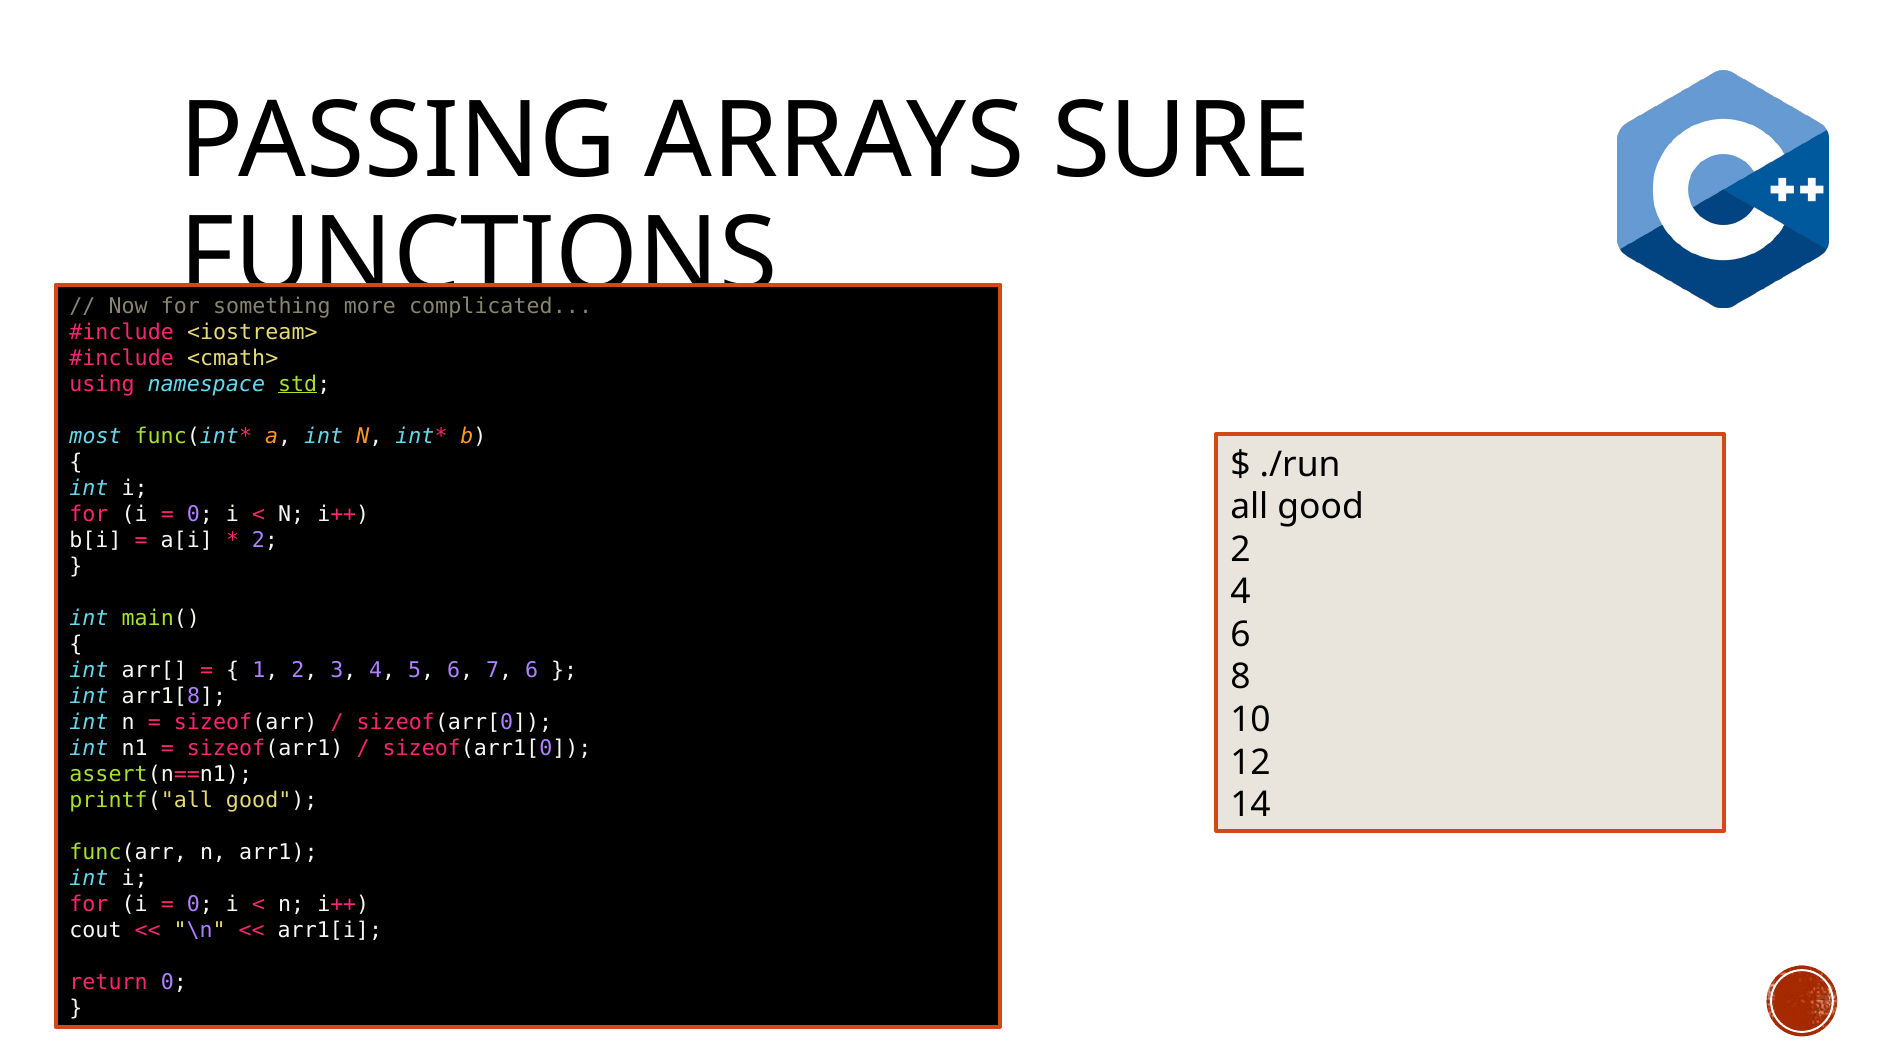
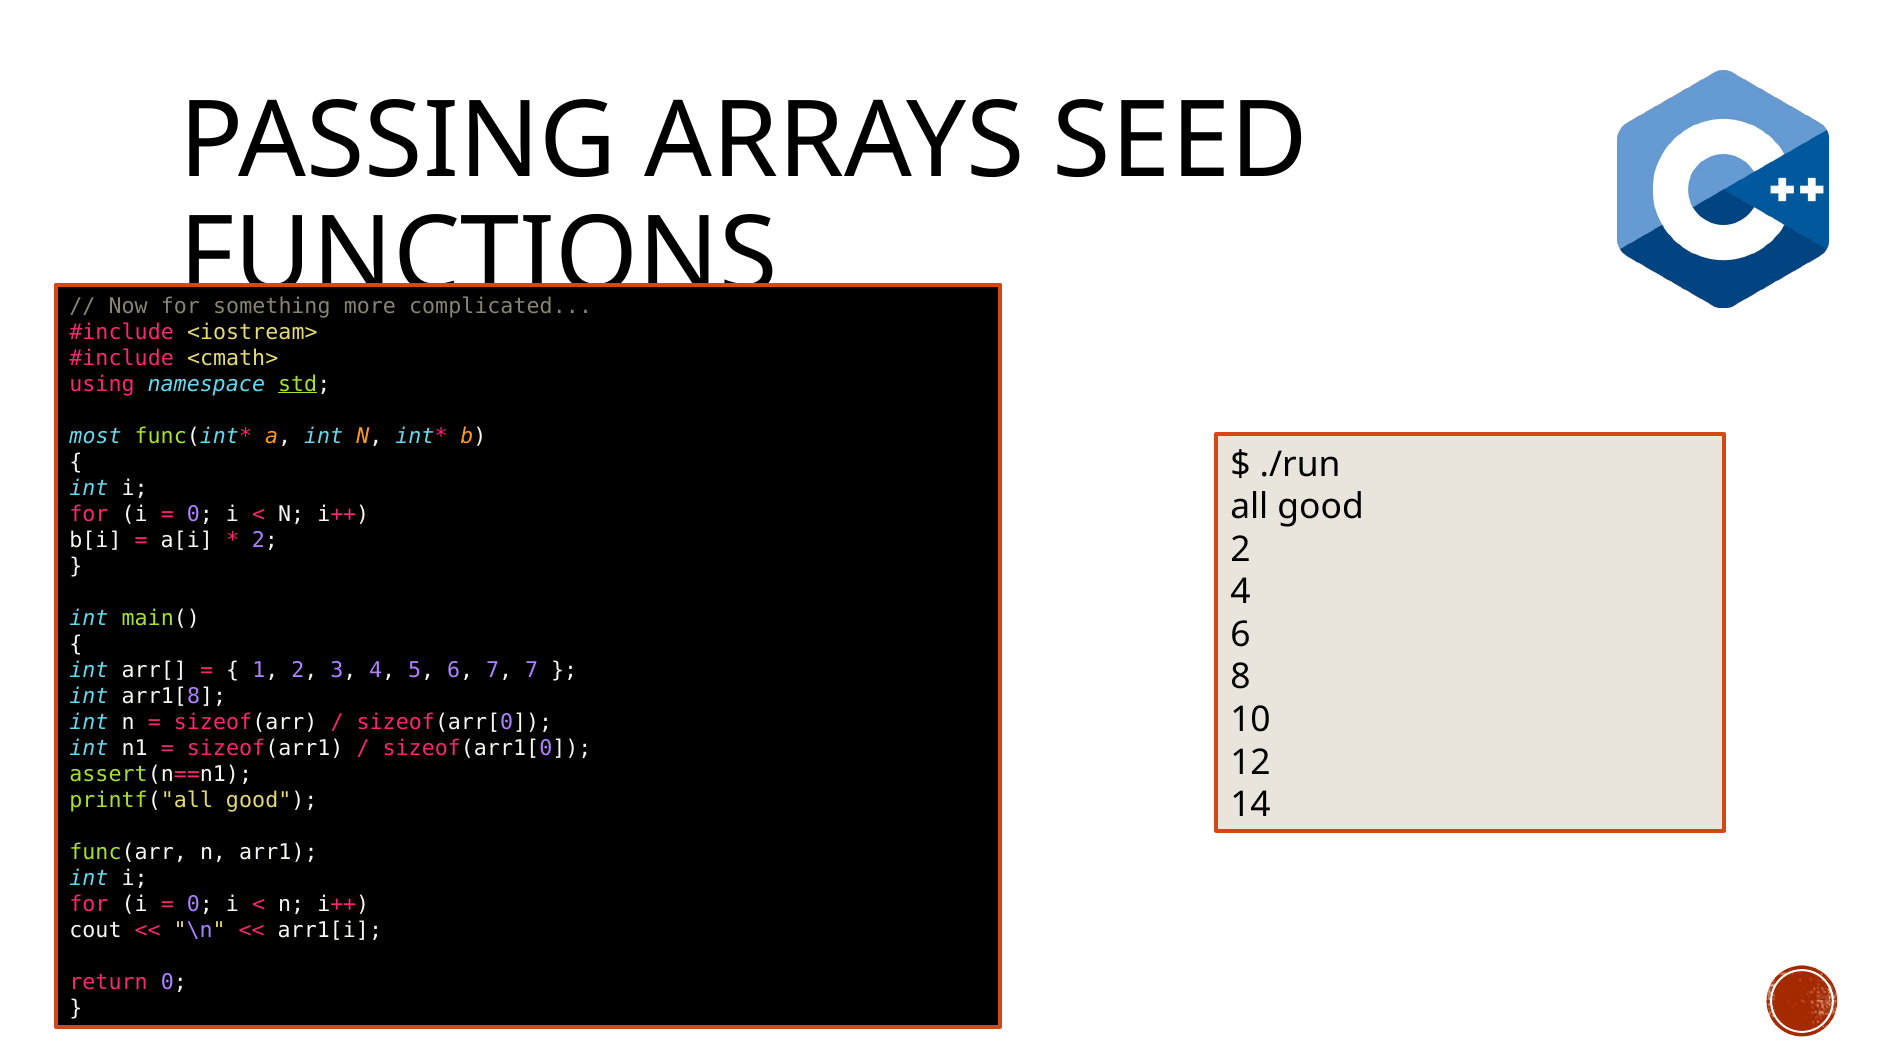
SURE: SURE -> SEED (1180, 142)
7 6: 6 -> 7 (532, 670)
